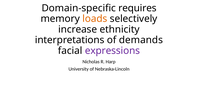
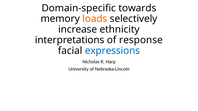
requires: requires -> towards (137, 8)
demands: demands -> response (141, 40)
expressions colour: purple -> blue (112, 51)
